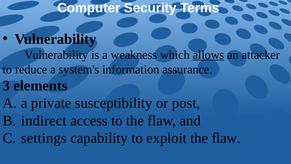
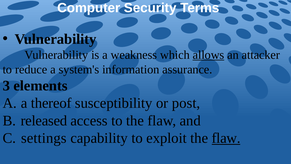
private: private -> thereof (51, 103)
indirect: indirect -> released (44, 120)
flaw underline: none -> present (226, 138)
